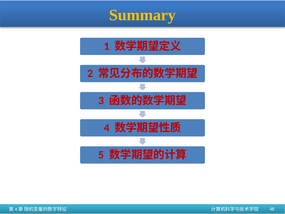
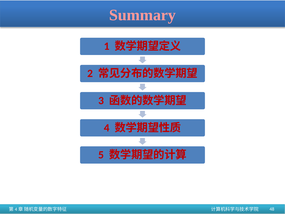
Summary colour: yellow -> pink (143, 15)
